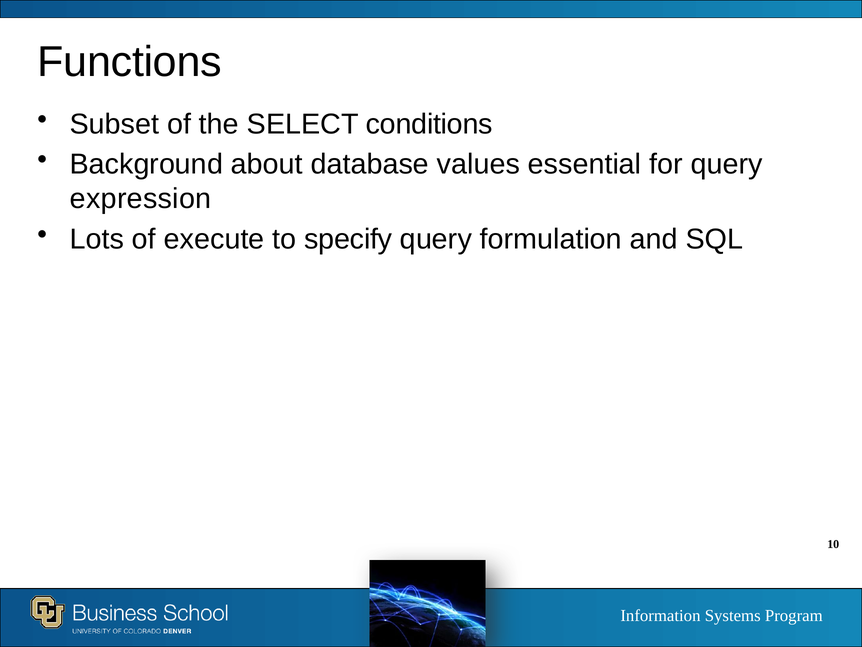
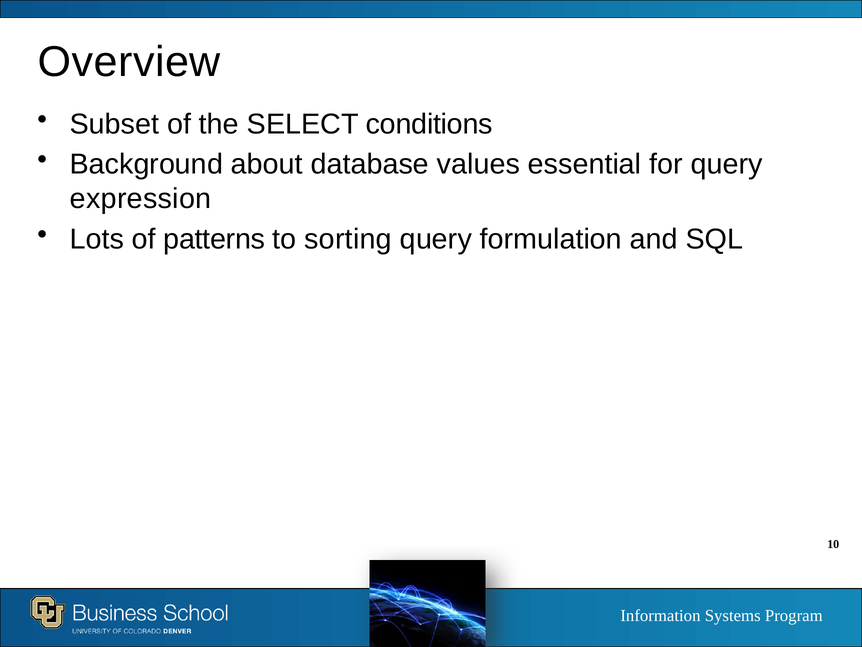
Functions: Functions -> Overview (129, 62)
execute: execute -> patterns (214, 239)
specify: specify -> sorting (348, 239)
